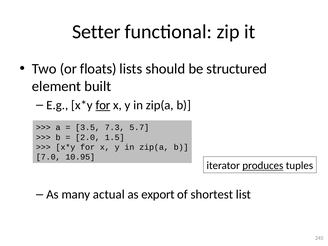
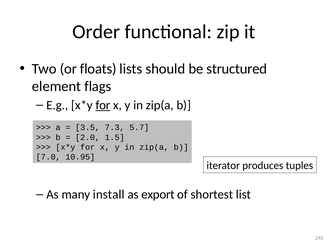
Setter: Setter -> Order (96, 32)
built: built -> flags (98, 86)
produces underline: present -> none (263, 166)
actual: actual -> install (109, 195)
